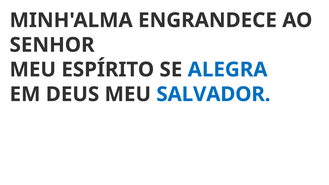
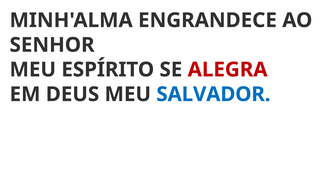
ALEGRA colour: blue -> red (228, 70)
